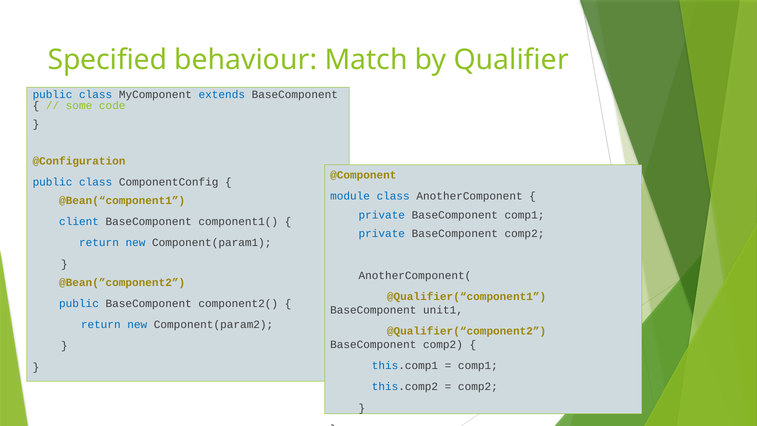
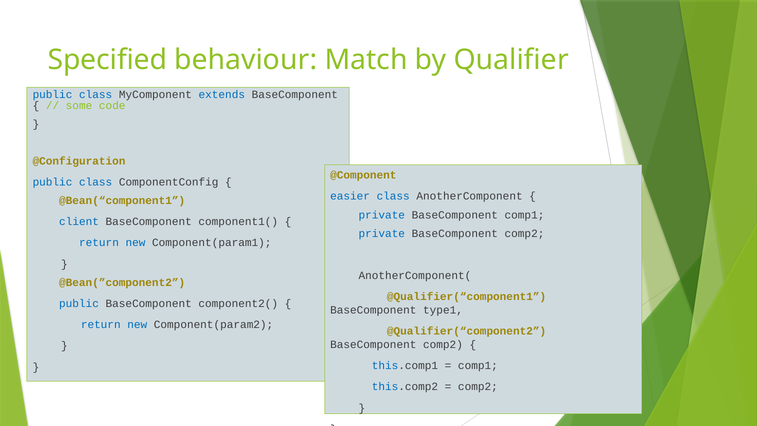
module: module -> easier (350, 196)
unit1: unit1 -> type1 (443, 310)
